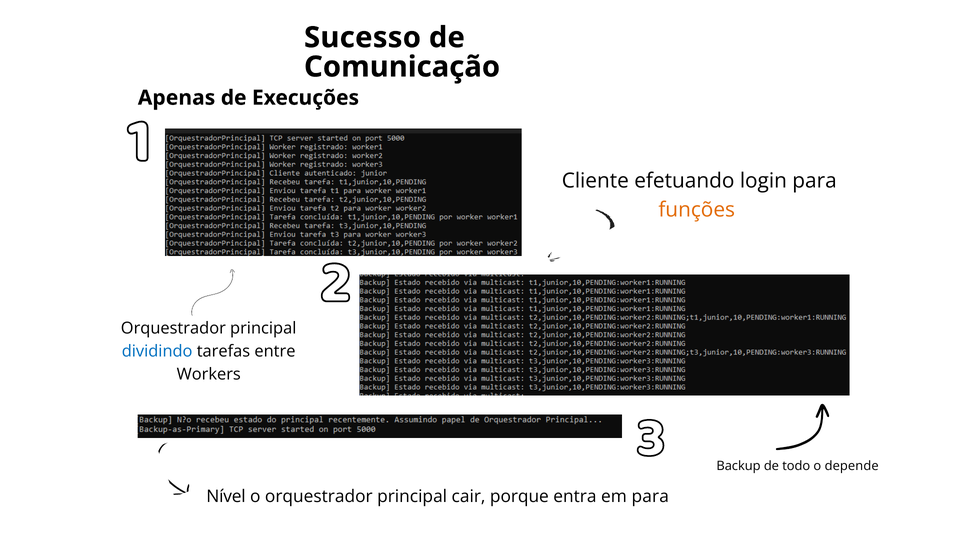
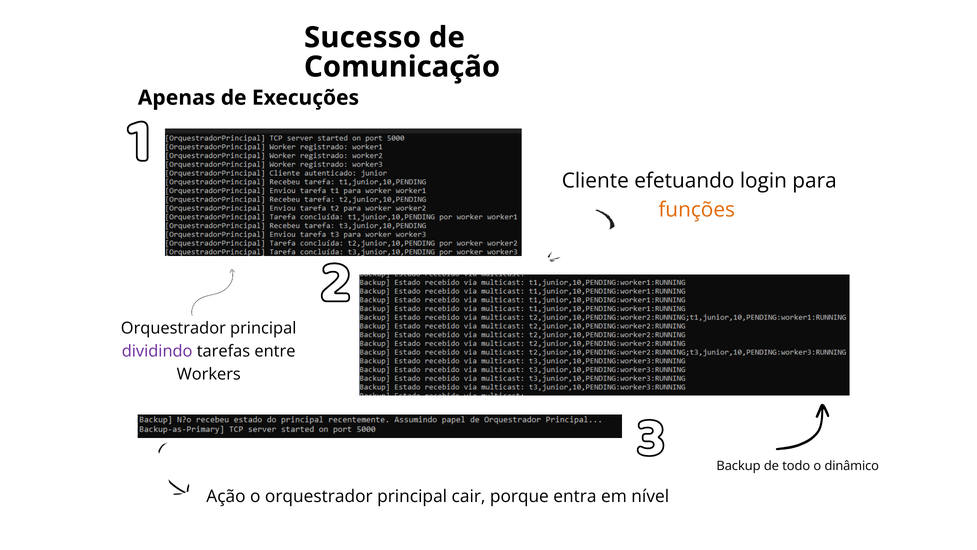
dividindo colour: blue -> purple (157, 351)
depende: depende -> dinâmico (852, 466)
Nível: Nível -> Ação (226, 496)
em para: para -> nível (650, 496)
